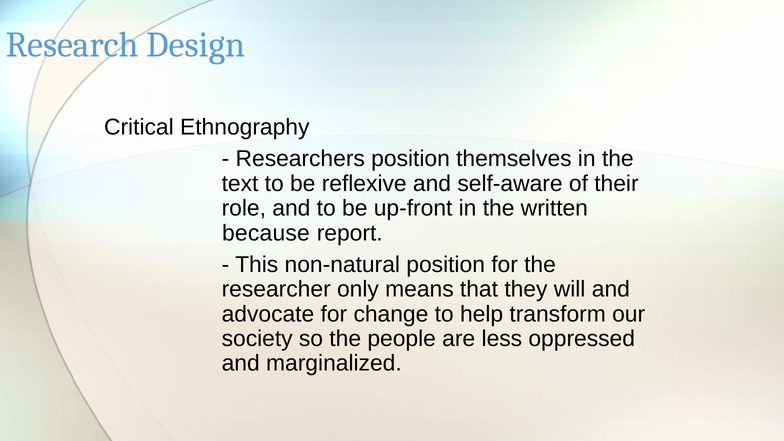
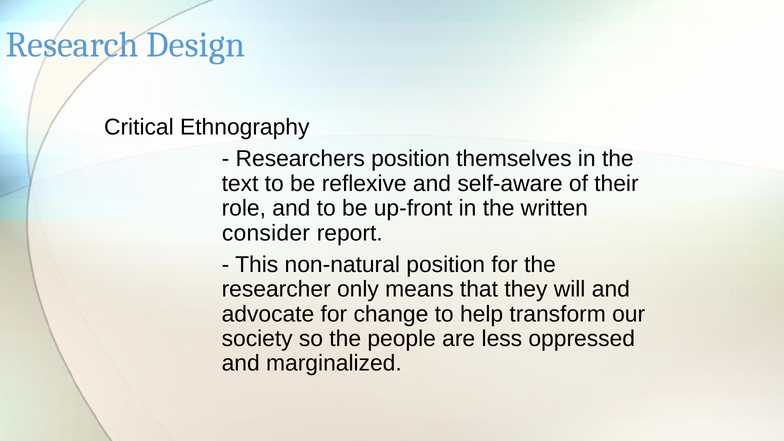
because: because -> consider (266, 233)
